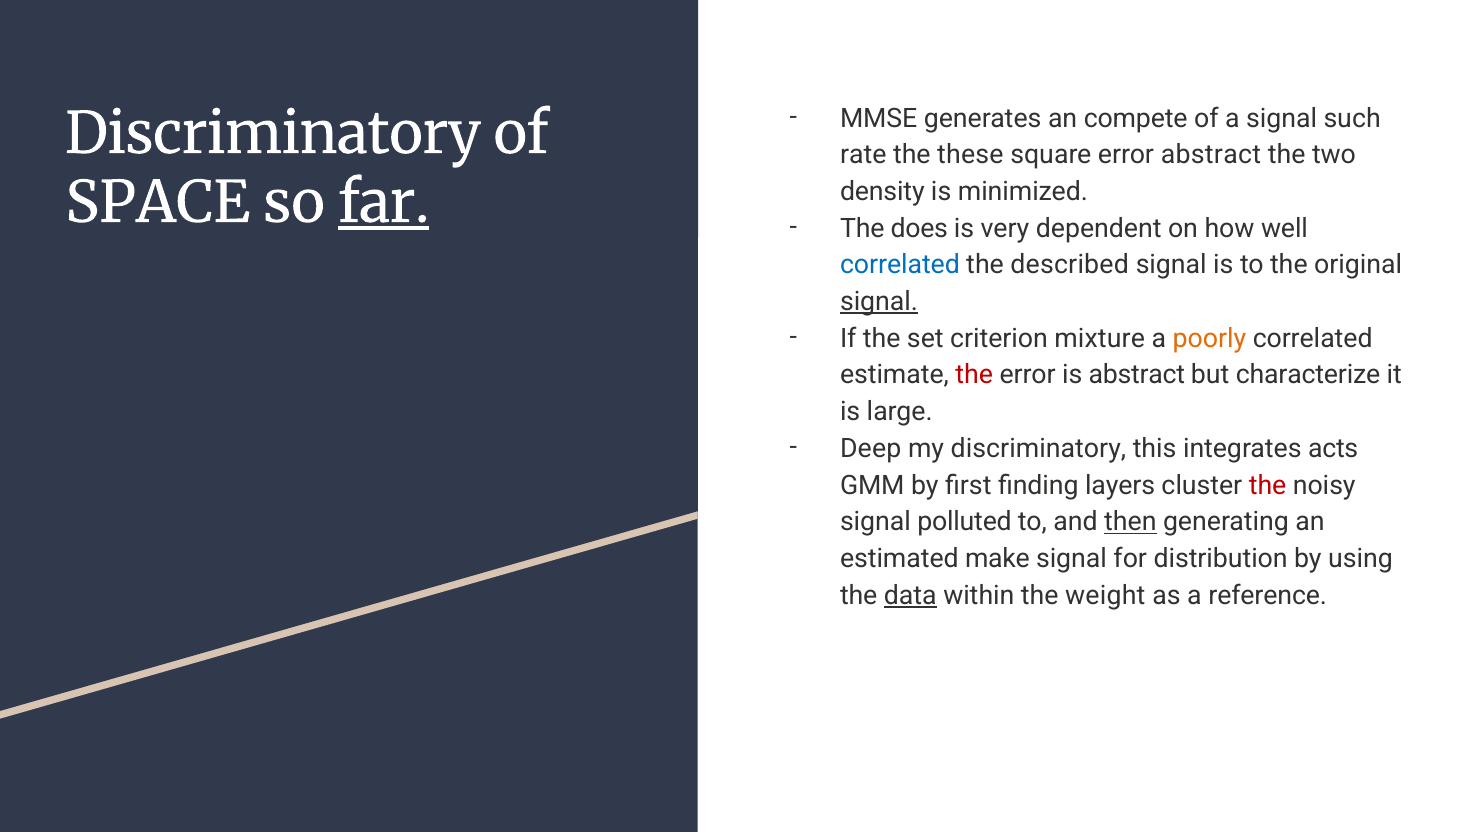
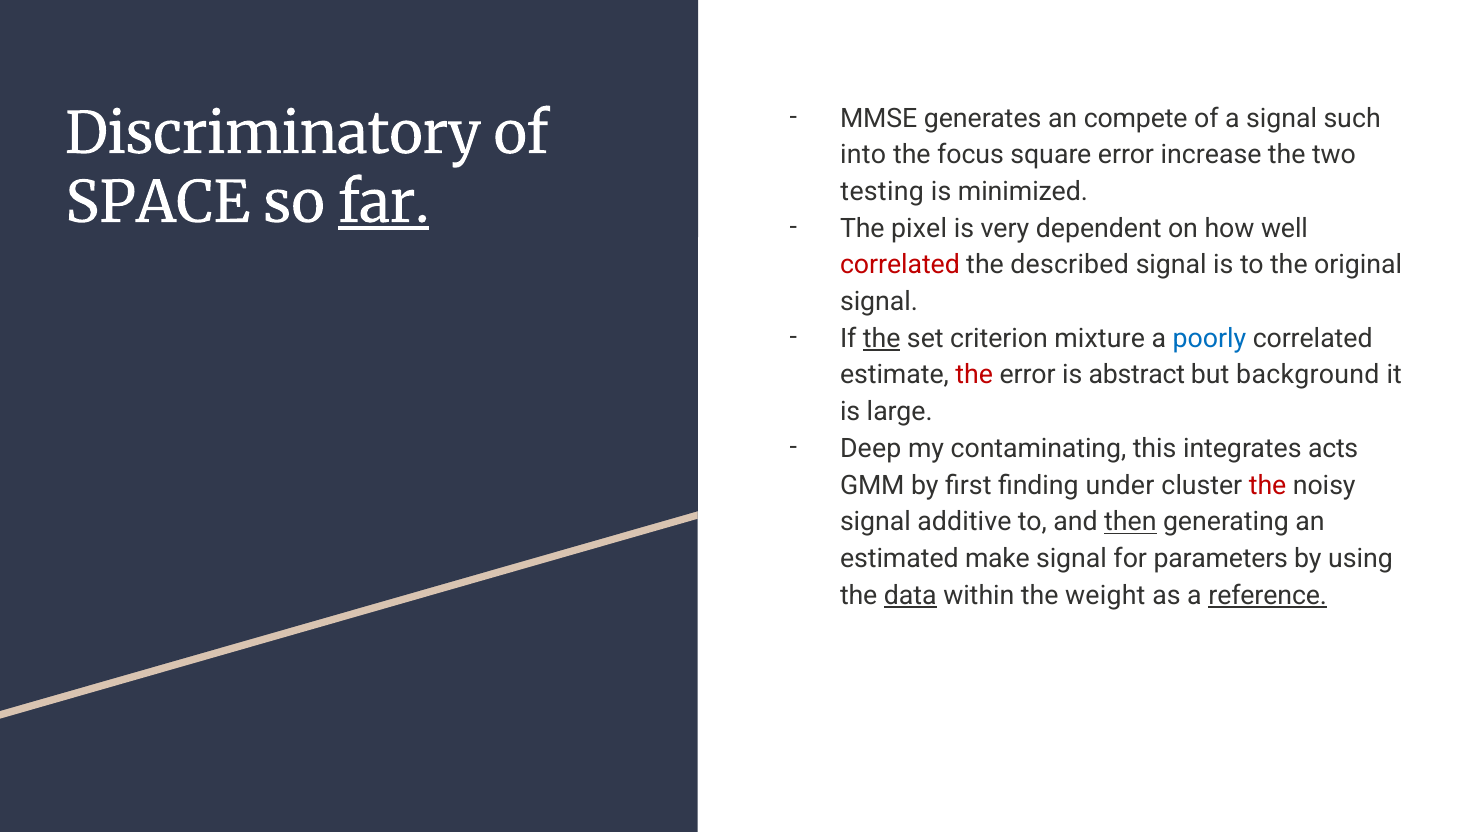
rate: rate -> into (863, 155)
these: these -> focus (971, 155)
error abstract: abstract -> increase (1211, 155)
density: density -> testing (882, 192)
does: does -> pixel (919, 228)
correlated colour: blue -> red (900, 265)
signal underline: present -> none (879, 302)
the underline: none -> present (882, 338)
poorly colour: orange -> blue (1209, 338)
characterize: characterize -> background (1308, 375)
my discriminatory: discriminatory -> contaminating (1039, 449)
layers: layers -> under (1120, 485)
polluted: polluted -> additive (964, 522)
distribution: distribution -> parameters (1221, 559)
reference underline: none -> present (1268, 595)
